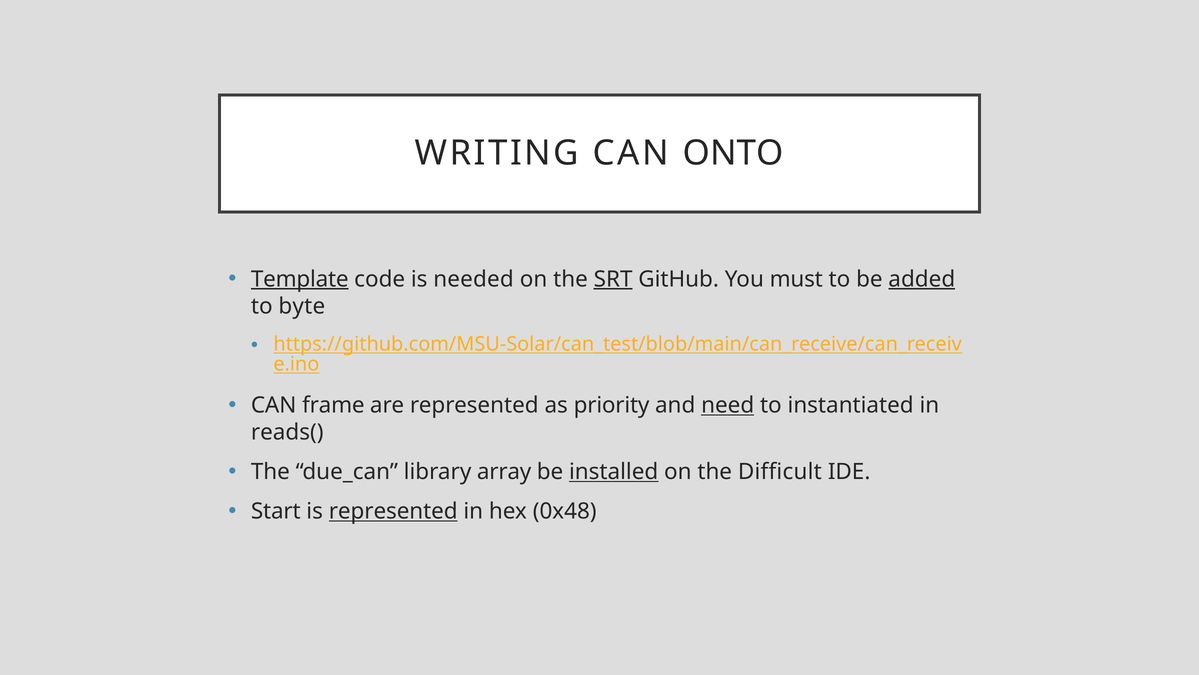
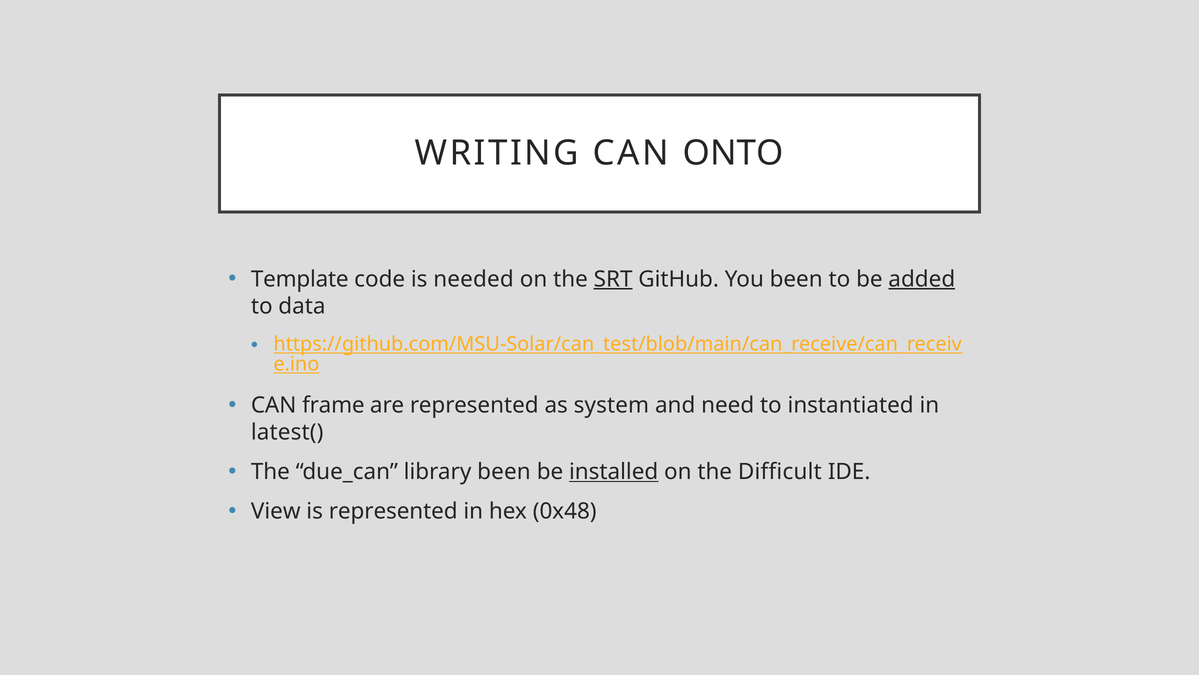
Template underline: present -> none (300, 279)
You must: must -> been (796, 279)
byte: byte -> data (302, 306)
priority: priority -> system (611, 405)
need underline: present -> none (728, 405)
reads(: reads( -> latest( (287, 432)
library array: array -> been (504, 471)
Start: Start -> View (276, 511)
represented underline: present -> none (393, 511)
